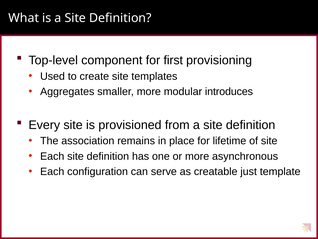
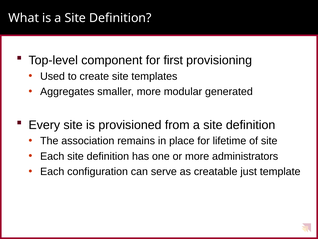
introduces: introduces -> generated (229, 91)
asynchronous: asynchronous -> administrators (245, 156)
